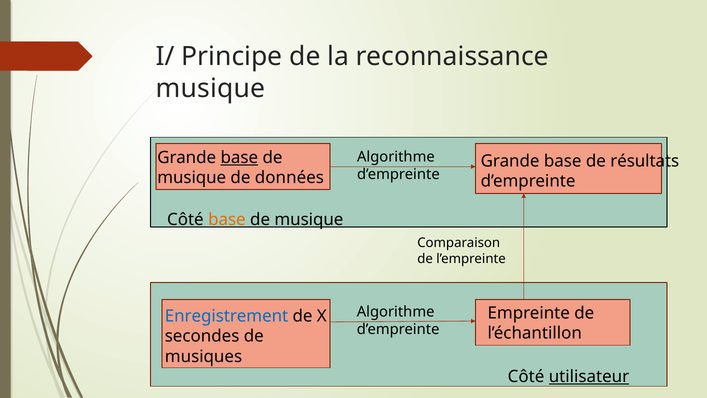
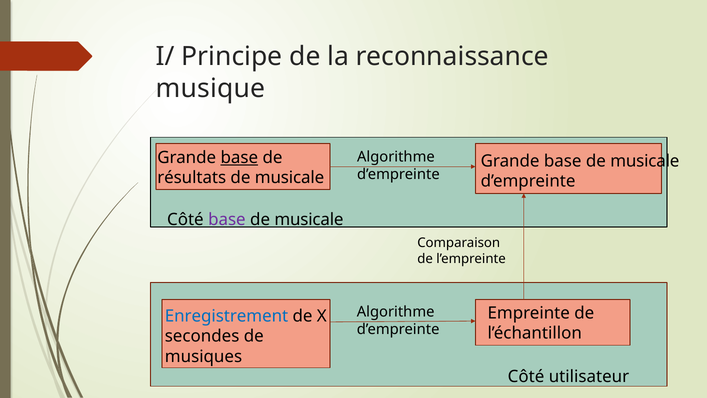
Grande base de résultats: résultats -> musicale (645, 161)
musique: musique -> résultats (192, 178)
données: données -> musicale (290, 178)
base colour: orange -> purple (227, 219)
musique: musique -> musicale (309, 219)
utilisateur underline: present -> none (589, 377)
